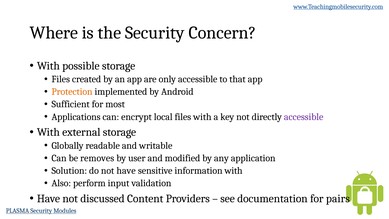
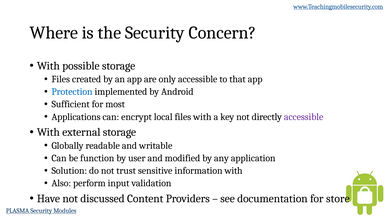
Protection colour: orange -> blue (72, 92)
removes: removes -> function (97, 158)
not have: have -> trust (126, 171)
pairs: pairs -> store (338, 198)
